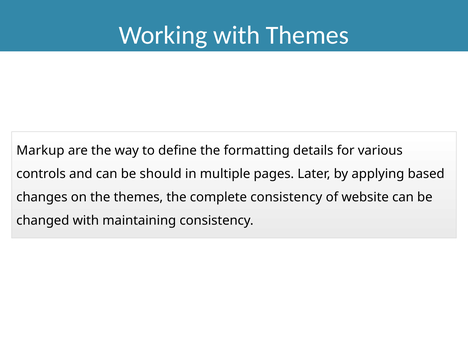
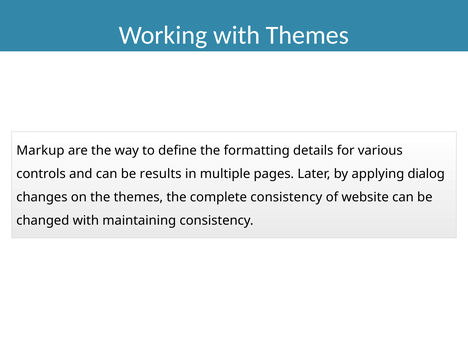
should: should -> results (161, 174)
based: based -> dialog (426, 174)
